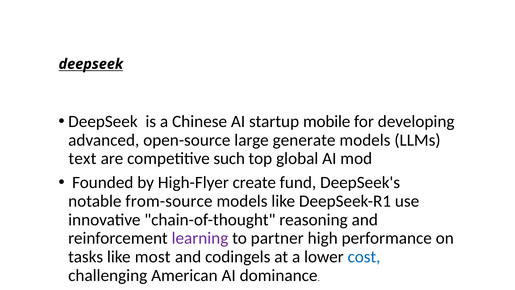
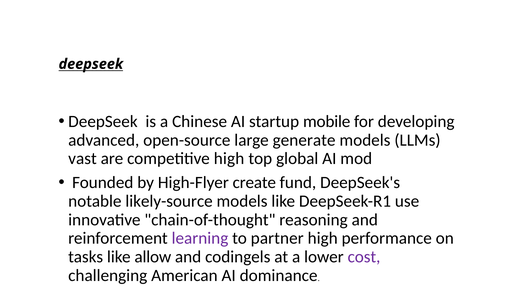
text: text -> vast (83, 158)
competitive such: such -> high (229, 158)
from-source: from-source -> likely-source (169, 201)
most: most -> allow (153, 257)
cost colour: blue -> purple (364, 257)
